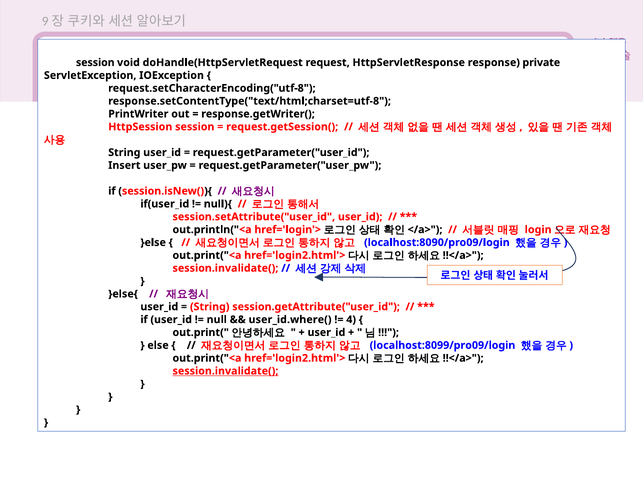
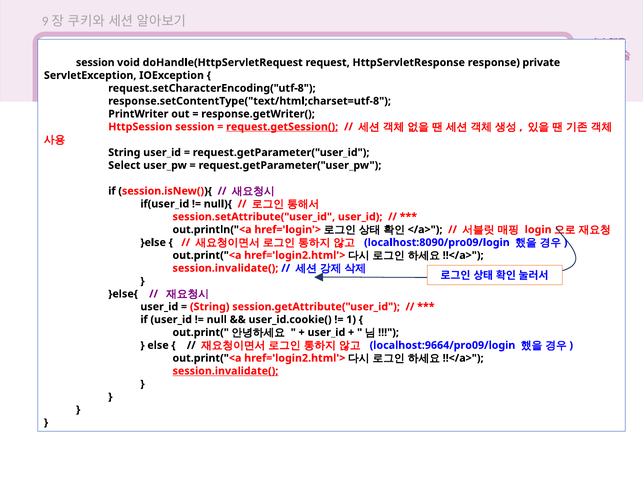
request.getSession( underline: none -> present (282, 127)
Insert: Insert -> Select (124, 165)
user_id.where(: user_id.where( -> user_id.cookie( (290, 320)
4: 4 -> 1 (351, 320)
localhost:8099/pro09/login: localhost:8099/pro09/login -> localhost:9664/pro09/login (442, 345)
